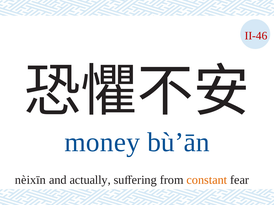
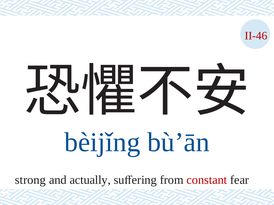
money: money -> bèijǐng (102, 143)
nèixīn: nèixīn -> strong (30, 180)
constant colour: orange -> red (207, 180)
